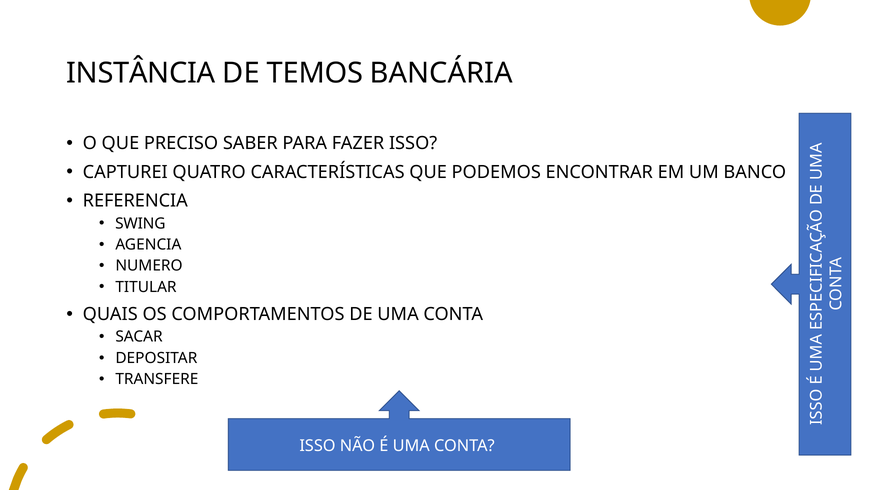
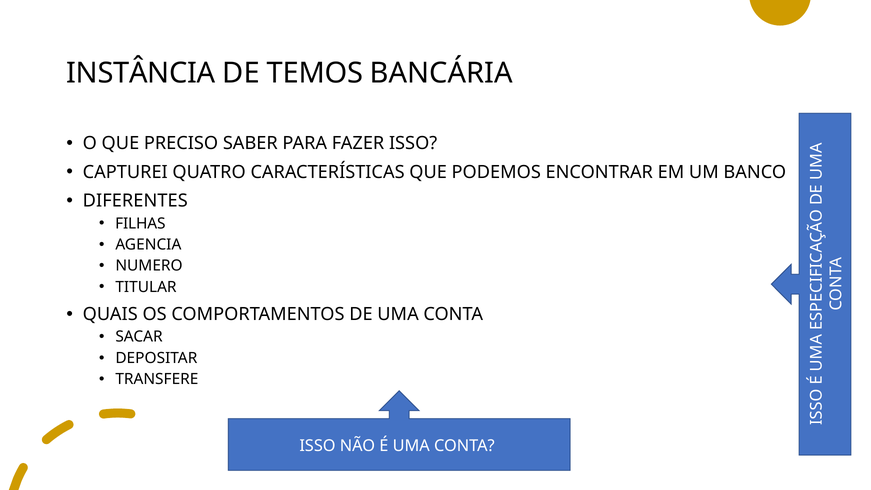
REFERENCIA: REFERENCIA -> DIFERENTES (135, 201)
SWING: SWING -> FILHAS (140, 223)
